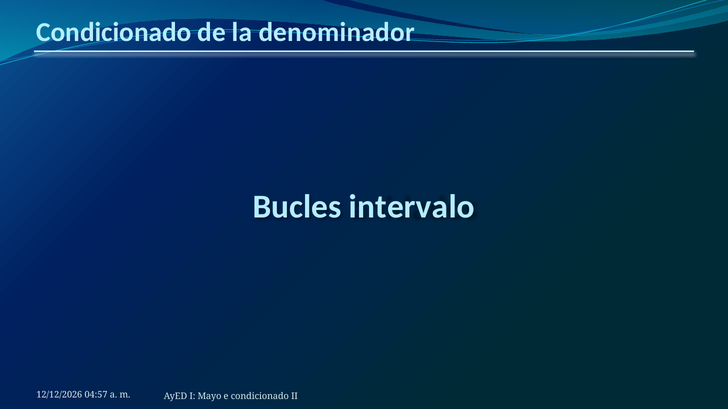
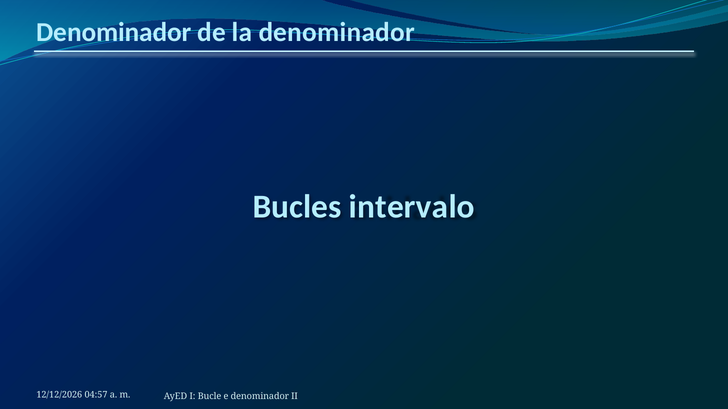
Condicionado: Condicionado -> Denominador (114, 32)
Mayo: Mayo -> Bucle (210, 396)
e condicionado: condicionado -> denominador (260, 396)
